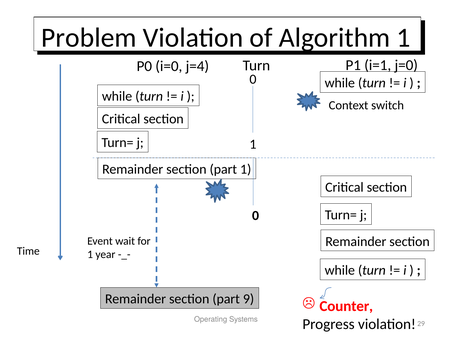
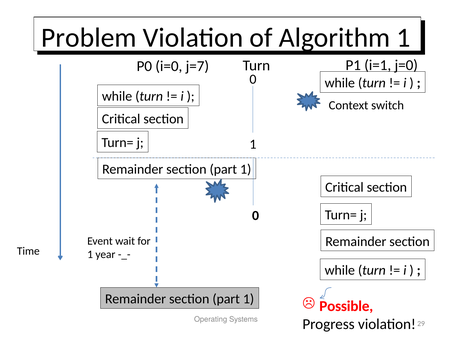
j=4: j=4 -> j=7 (197, 66)
9: 9 -> 1 (249, 299)
Counter: Counter -> Possible (346, 306)
